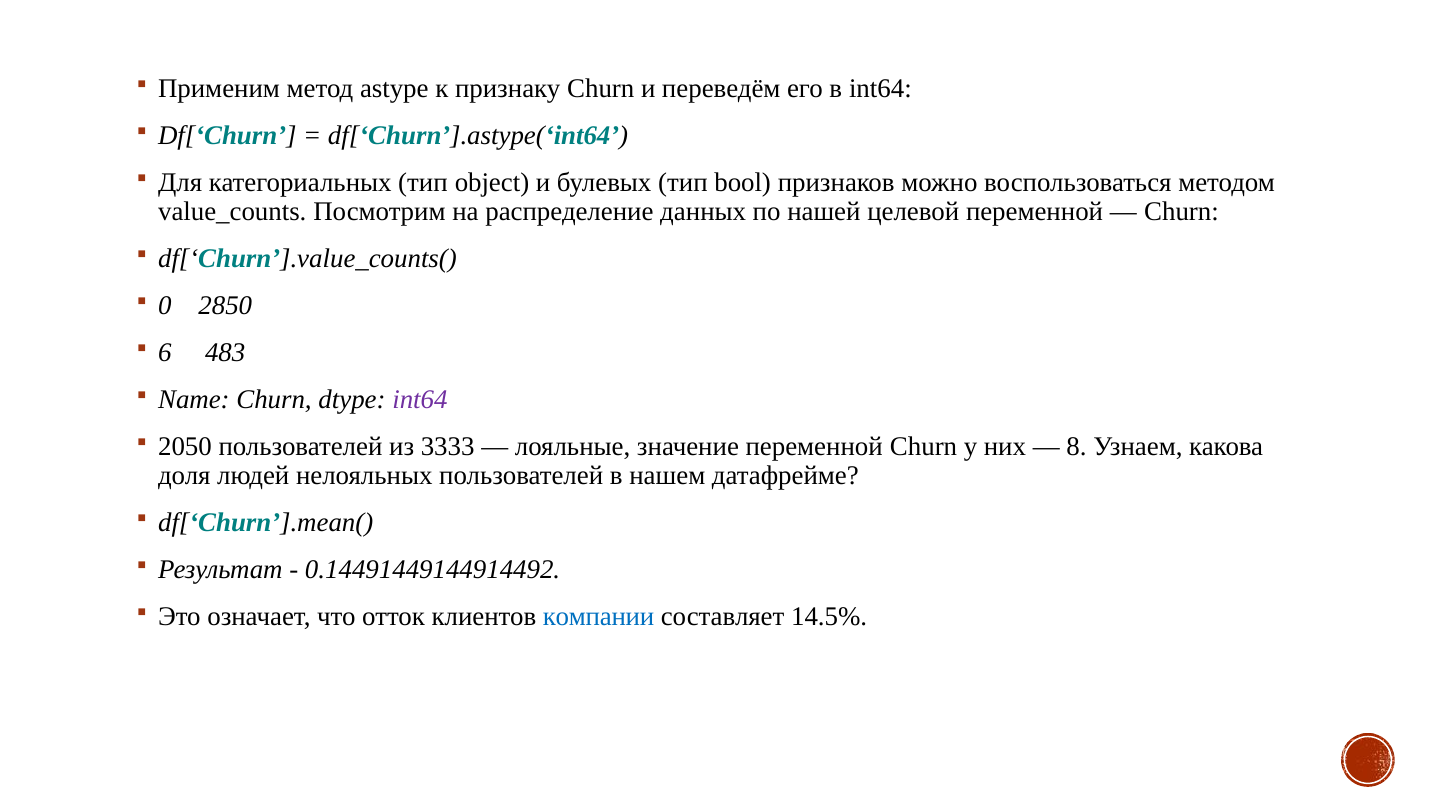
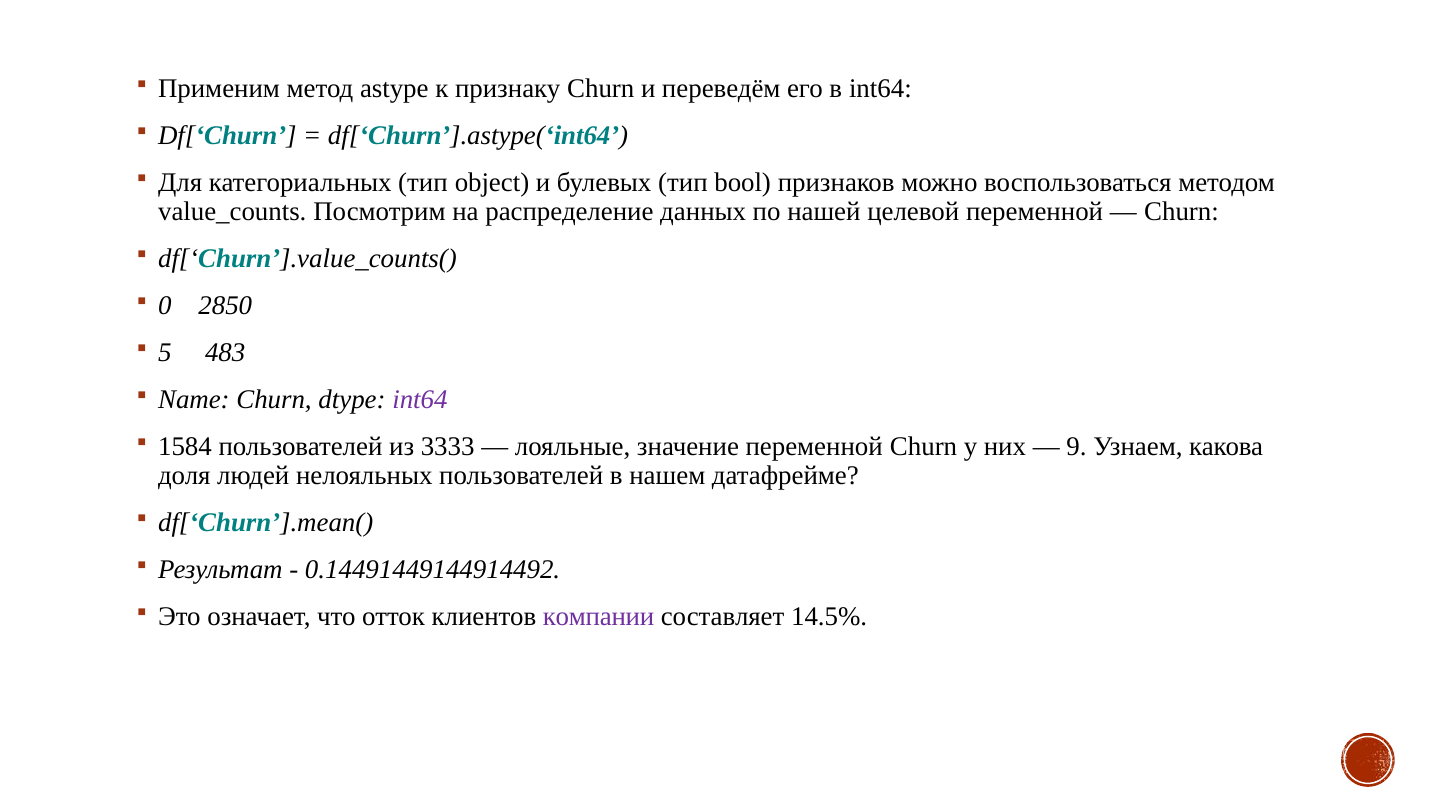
6: 6 -> 5 (165, 352)
2050: 2050 -> 1584 (185, 446)
8: 8 -> 9 (1077, 446)
компании colour: blue -> purple (599, 616)
